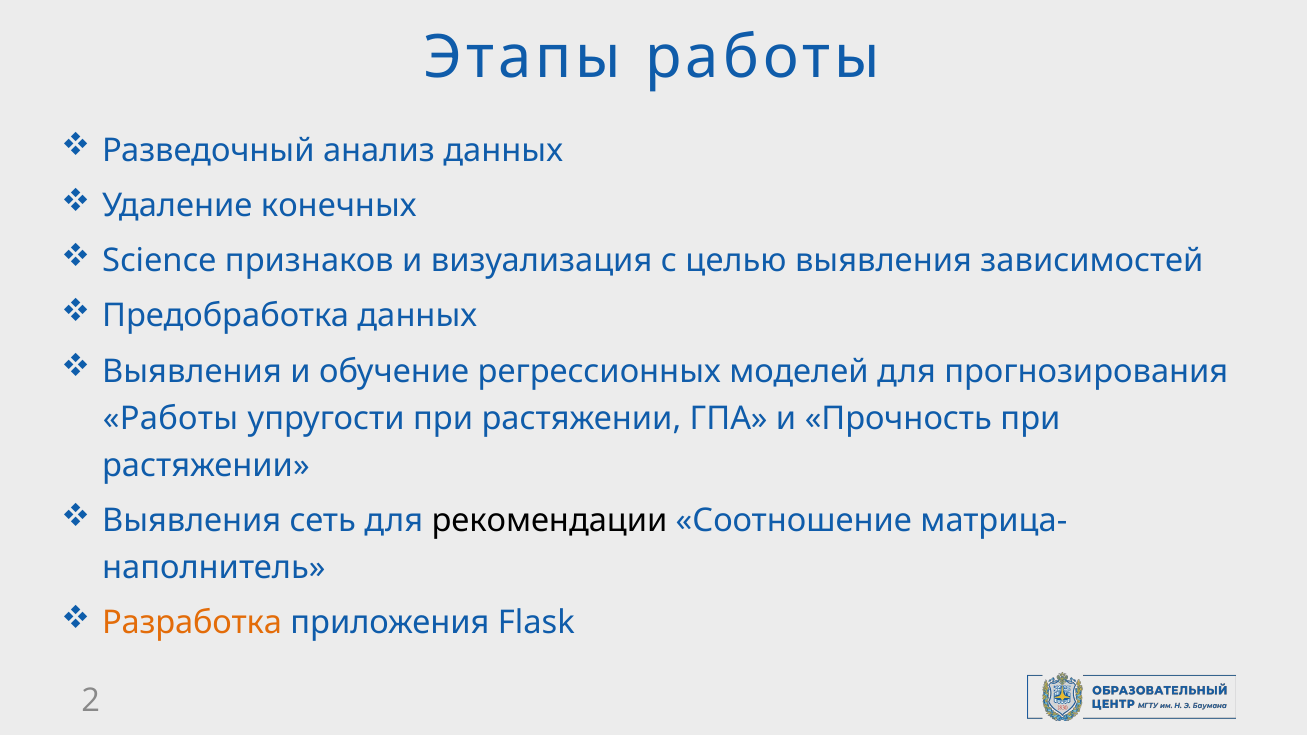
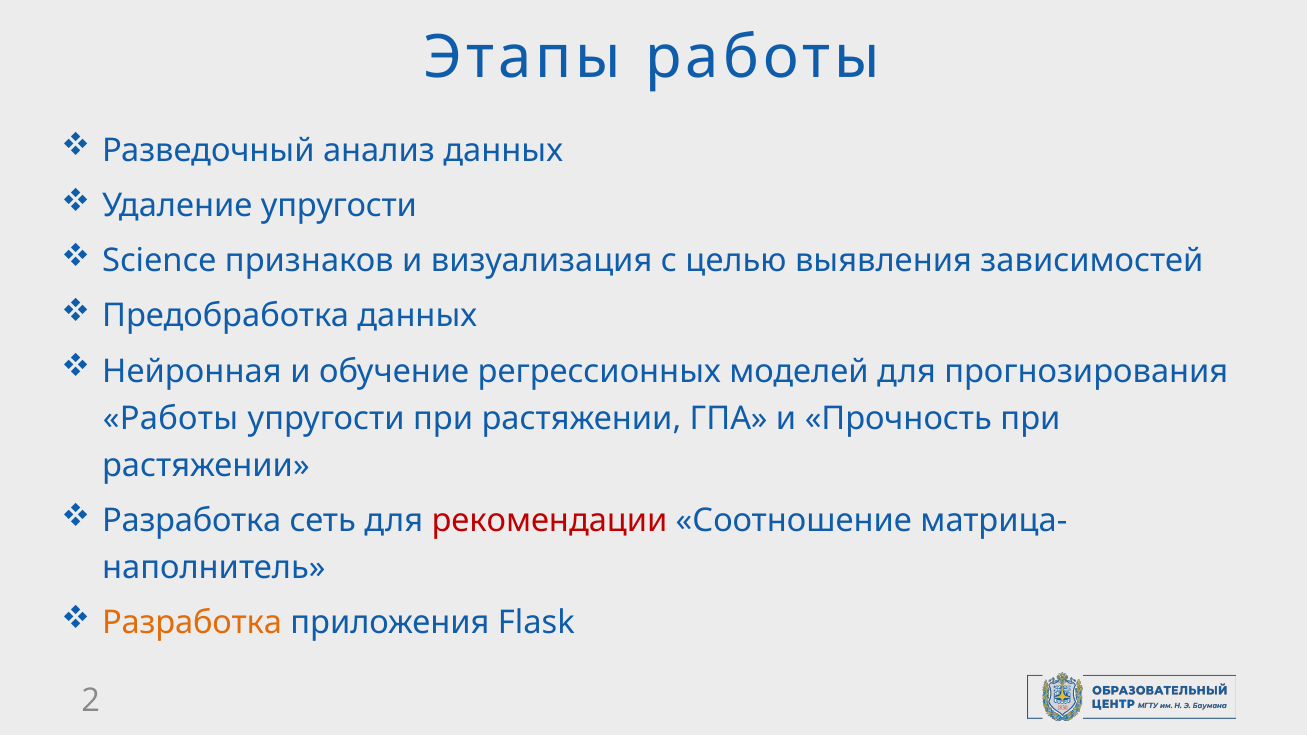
Удаление конечных: конечных -> упругости (339, 206)
Выявления: Выявления -> Нейронная (192, 371)
Выявления: Выявления -> Разработка (192, 521)
рекомендации colour: black -> red (549, 521)
